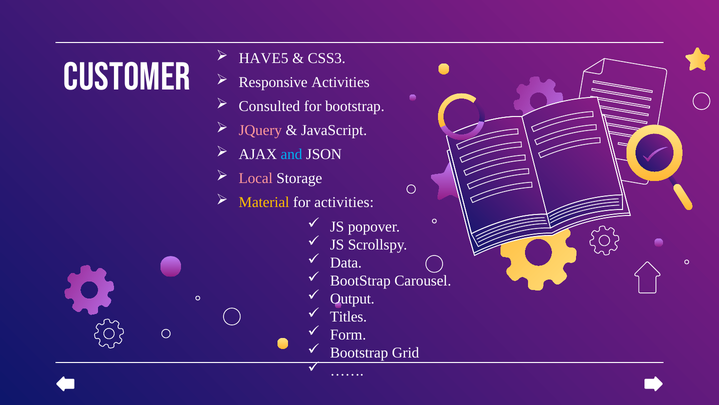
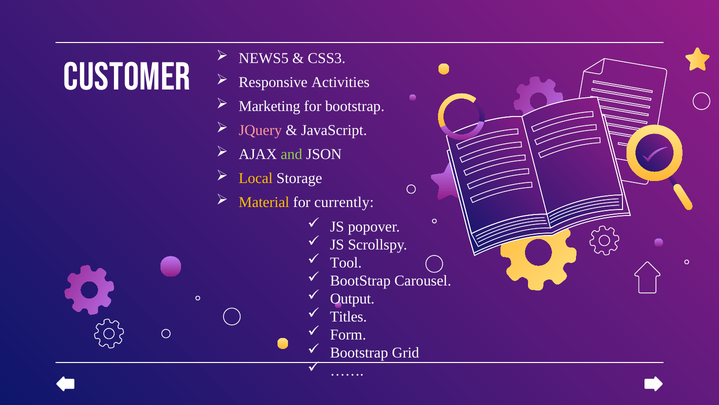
HAVE5: HAVE5 -> NEWS5 (264, 58)
Consulted: Consulted -> Marketing (270, 106)
and colour: light blue -> light green (291, 154)
Local colour: pink -> yellow (256, 178)
for activities: activities -> currently (344, 202)
Data: Data -> Tool (346, 262)
